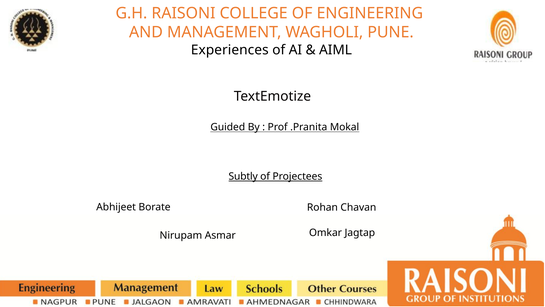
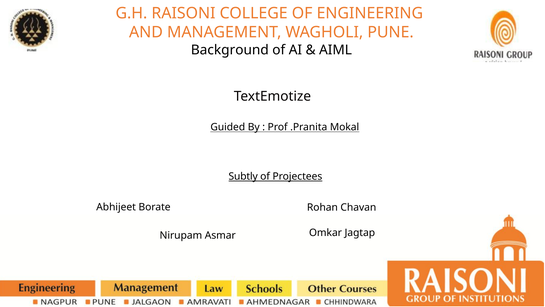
Experiences: Experiences -> Background (230, 50)
